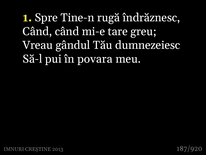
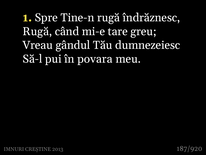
Când: Când -> Rugă (37, 31)
